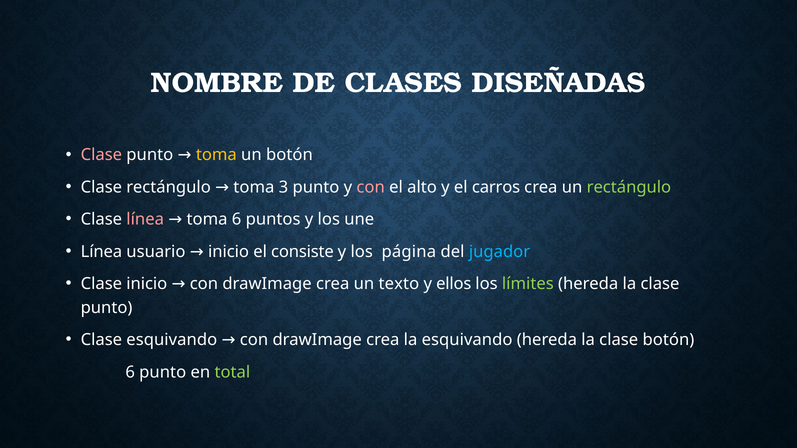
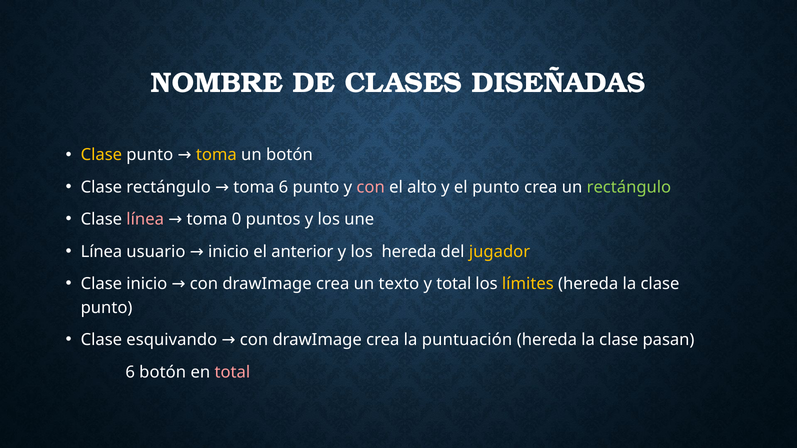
Clase colour: pink -> yellow (101, 155)
toma 3: 3 -> 6 (283, 187)
el carros: carros -> punto (496, 187)
toma 6: 6 -> 0 (237, 220)
consiste: consiste -> anterior (302, 252)
los página: página -> hereda (409, 252)
jugador colour: light blue -> yellow (500, 252)
y ellos: ellos -> total (454, 284)
límites colour: light green -> yellow (528, 284)
la esquivando: esquivando -> puntuación (467, 340)
clase botón: botón -> pasan (668, 340)
6 punto: punto -> botón (163, 372)
total colour: light green -> pink (232, 372)
